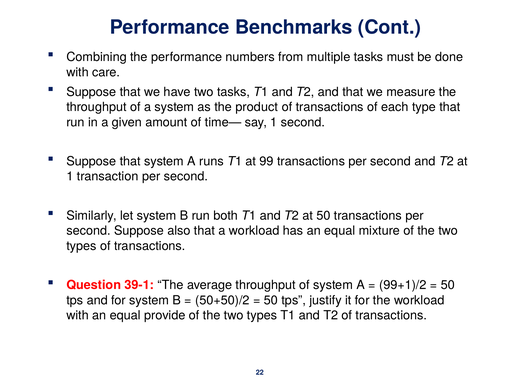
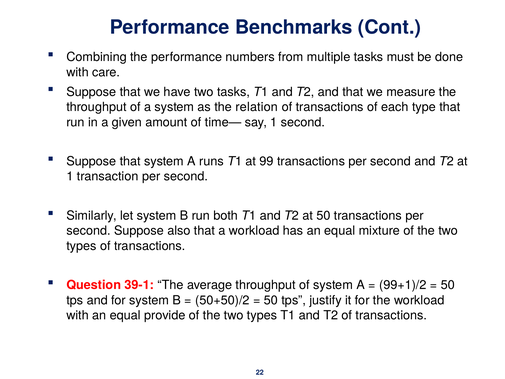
product: product -> relation (257, 107)
